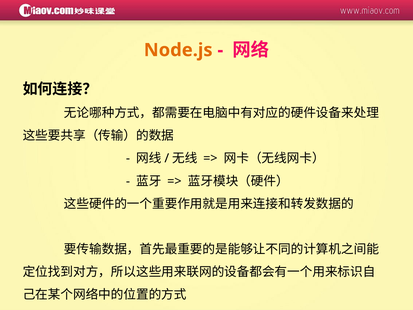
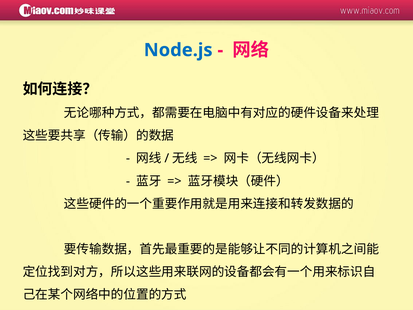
Node.js colour: orange -> blue (178, 50)
